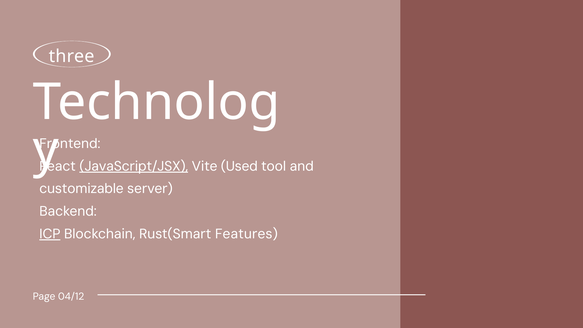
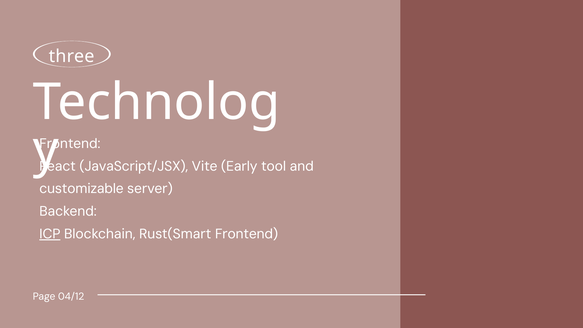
JavaScript/JSX underline: present -> none (134, 166)
Used: Used -> Early (239, 166)
Rust(Smart Features: Features -> Frontend (247, 234)
